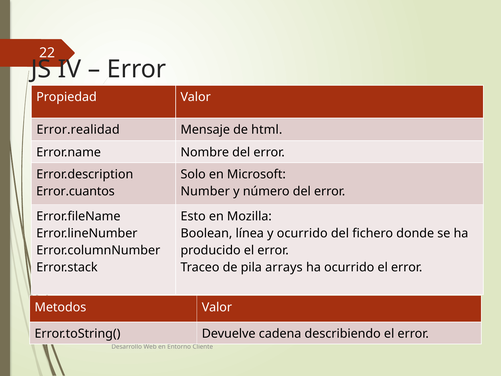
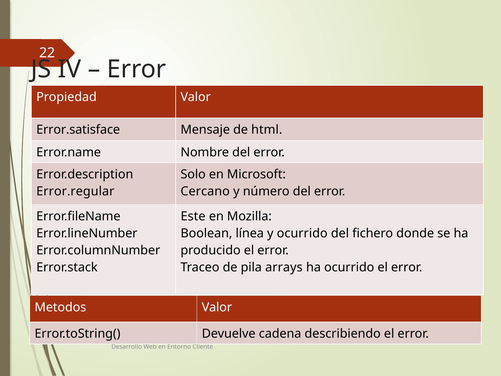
Error.realidad: Error.realidad -> Error.satisface (78, 130)
Error.cuantos: Error.cuantos -> Error.regular (75, 191)
Number: Number -> Cercano (205, 191)
Esto: Esto -> Este (193, 216)
